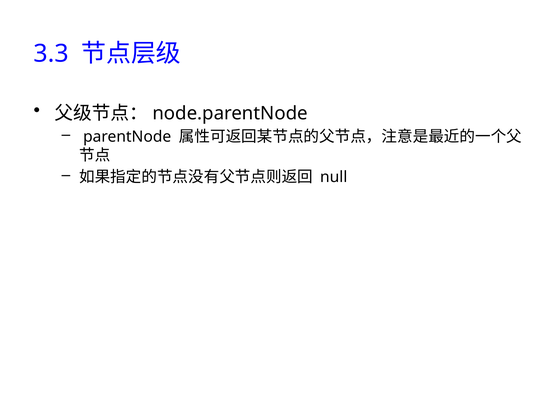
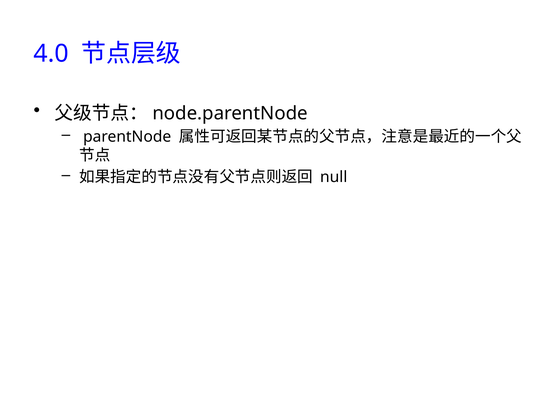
3.3: 3.3 -> 4.0 (51, 54)
